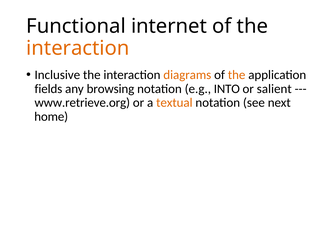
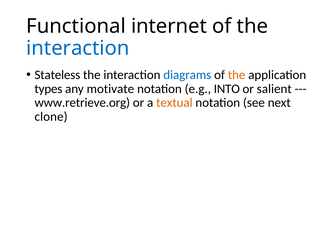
interaction colour: orange -> blue (78, 48)
Inclusive: Inclusive -> Stateless (57, 75)
diagrams colour: orange -> blue (187, 75)
fields: fields -> types (48, 89)
browsing: browsing -> motivate (110, 89)
home: home -> clone (51, 117)
